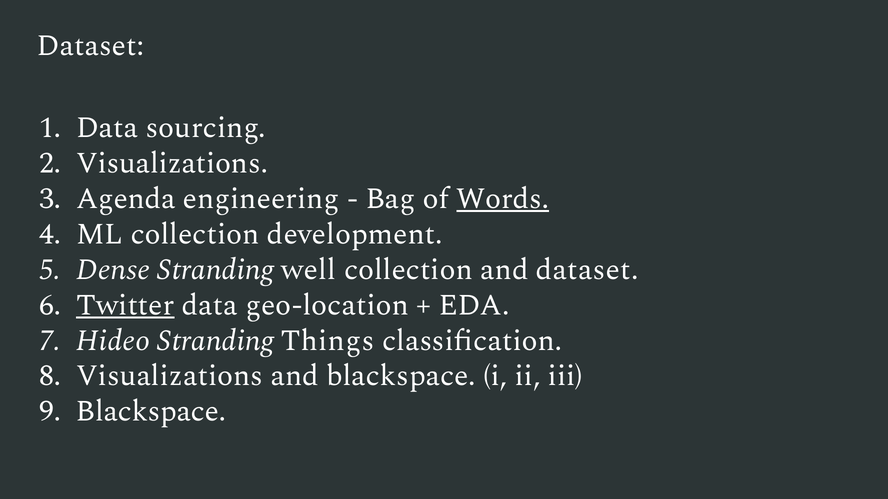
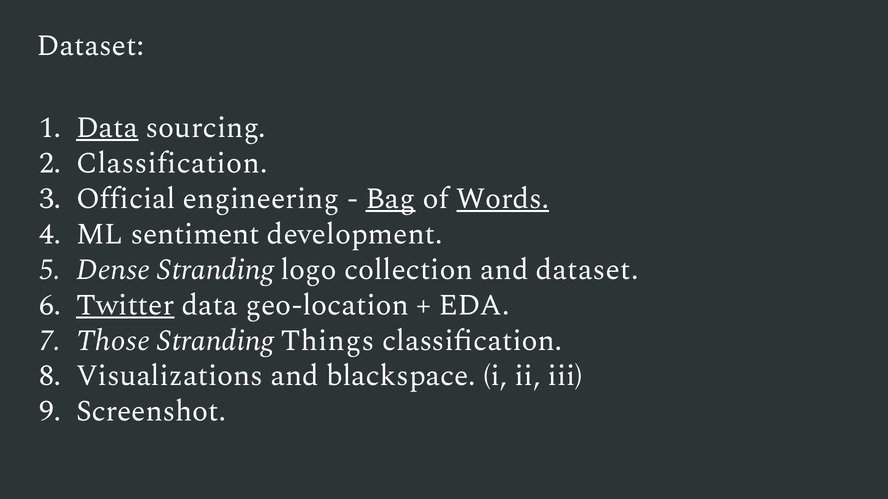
Data underline: none -> present (107, 127)
Visualizations: Visualizations -> Classification (172, 163)
Agenda: Agenda -> Official (126, 199)
Bag underline: none -> present (391, 199)
ML collection: collection -> sentiment (195, 234)
well: well -> logo (309, 270)
Hideo: Hideo -> Those (113, 341)
Blackspace: Blackspace -> Screenshot (151, 412)
